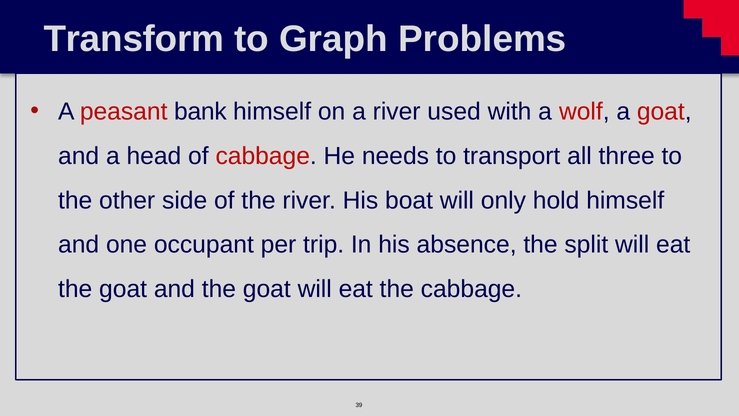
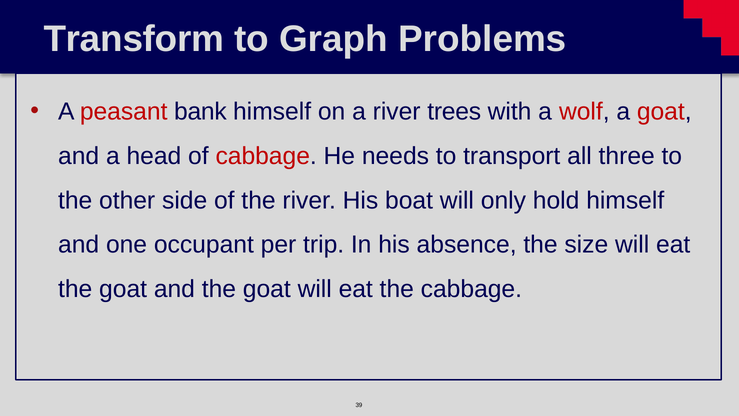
used: used -> trees (454, 112)
split: split -> size (586, 245)
